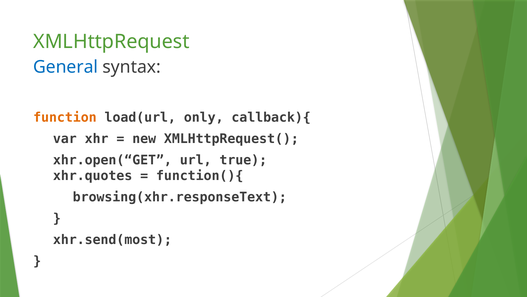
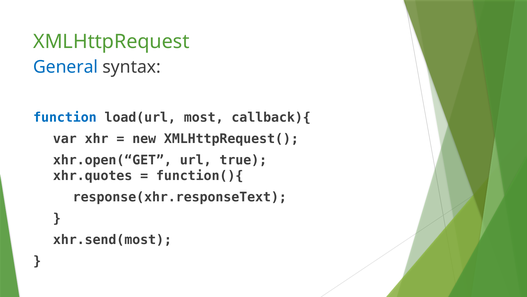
function colour: orange -> blue (65, 117)
only: only -> most (204, 117)
browsing(xhr.responseText: browsing(xhr.responseText -> response(xhr.responseText (180, 197)
